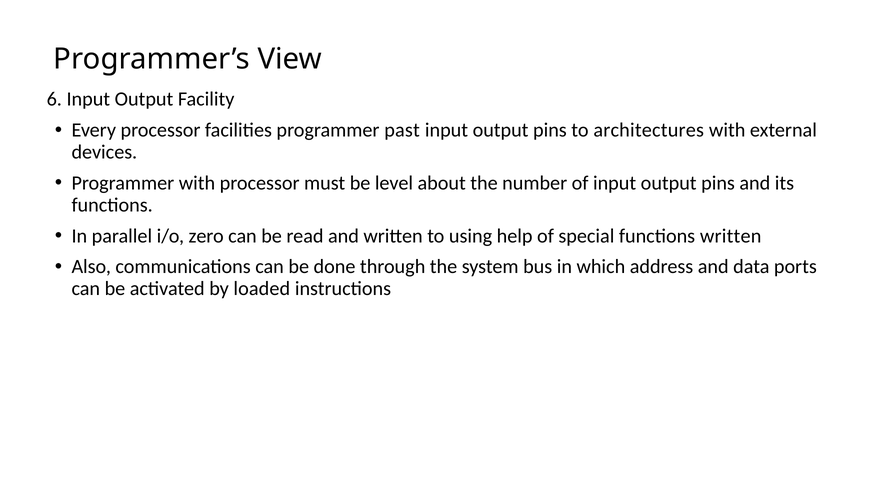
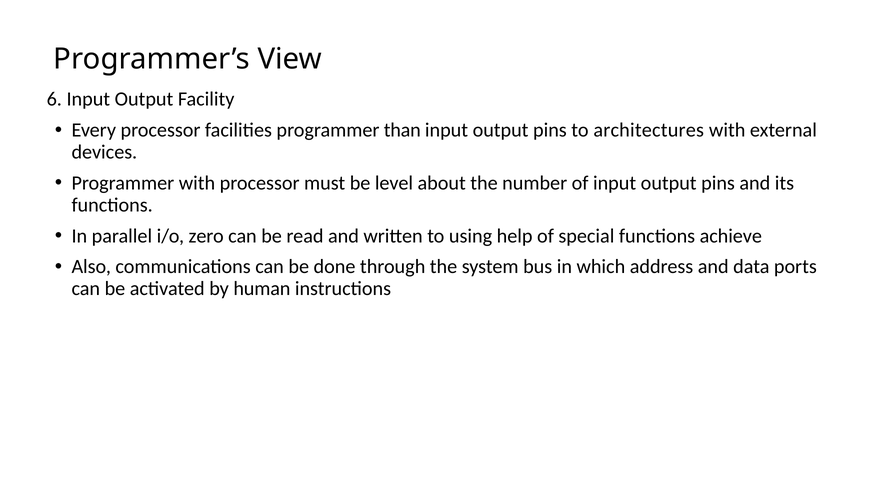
past: past -> than (402, 130)
functions written: written -> achieve (731, 236)
loaded: loaded -> human (262, 289)
